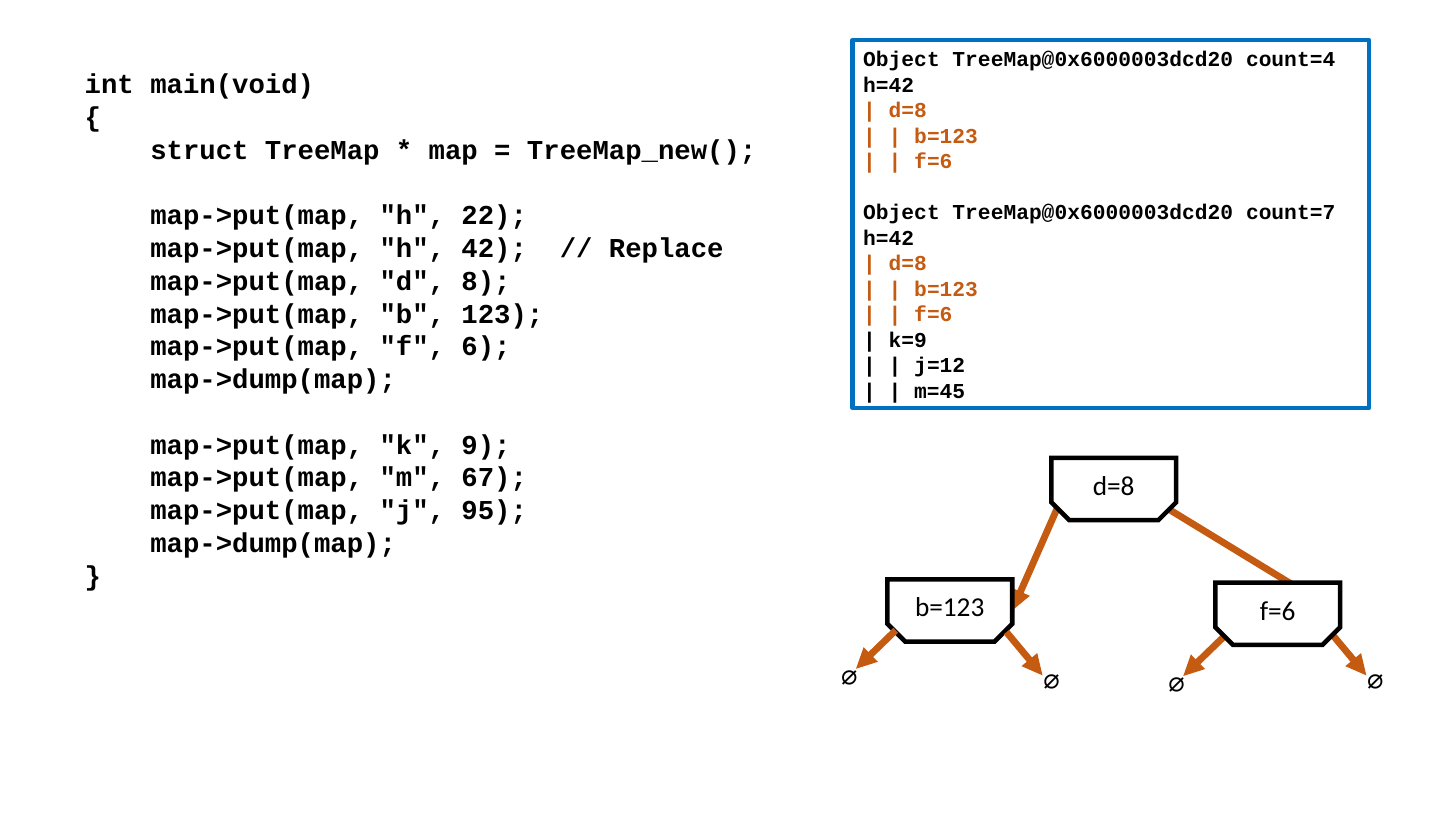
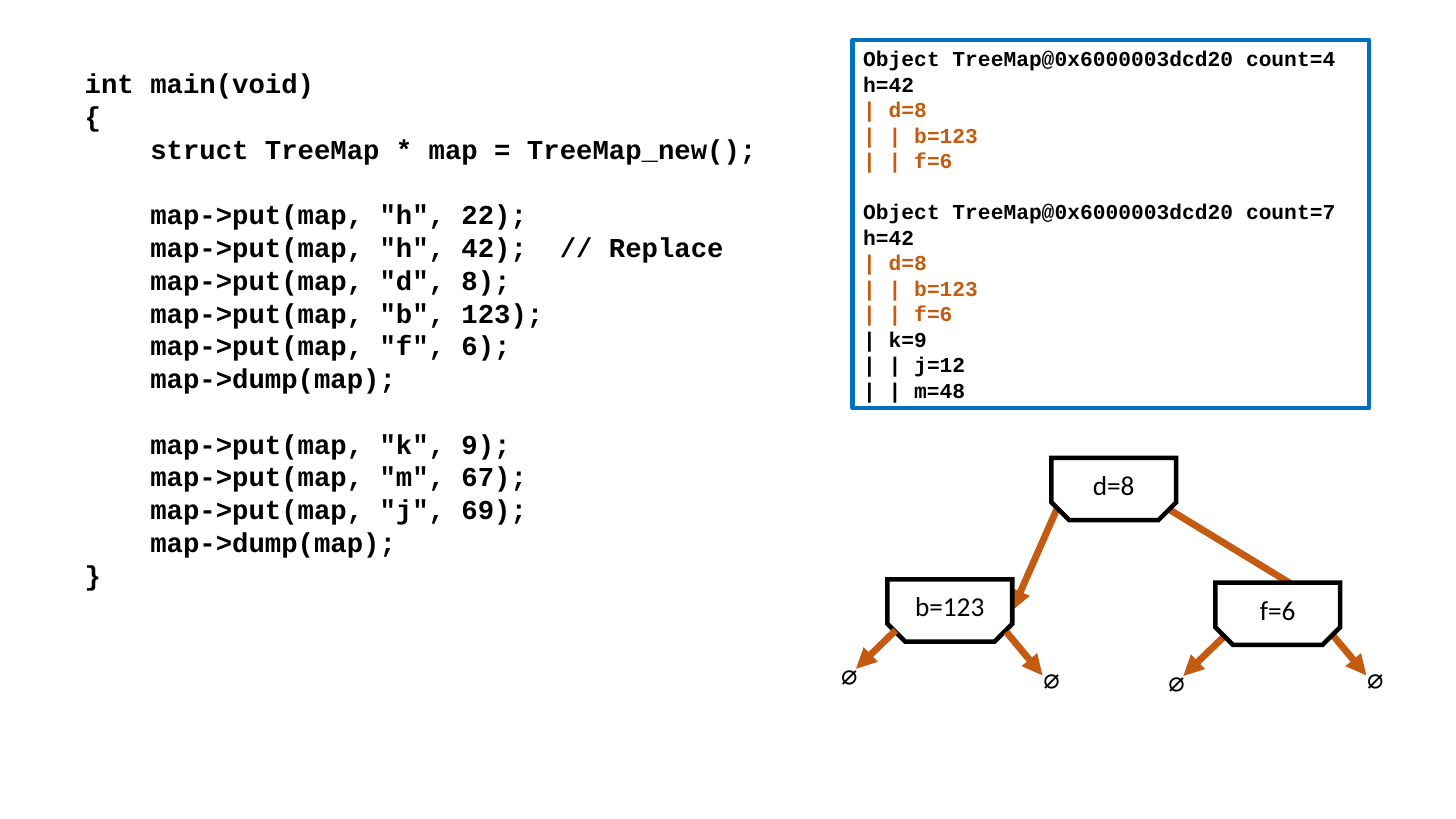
m=45: m=45 -> m=48 (940, 391)
95: 95 -> 69 (494, 511)
